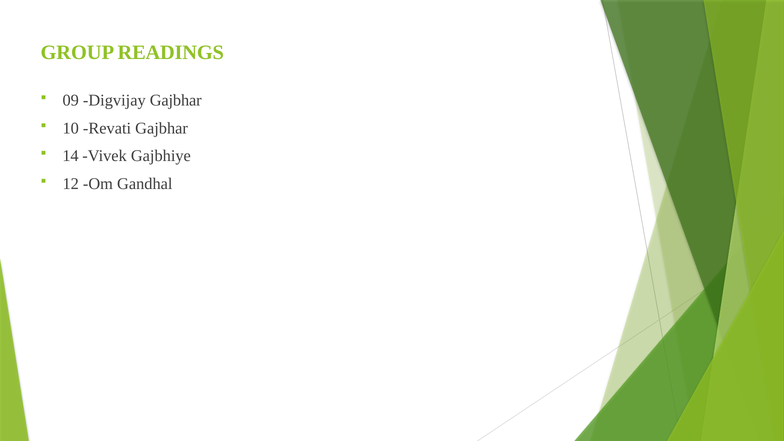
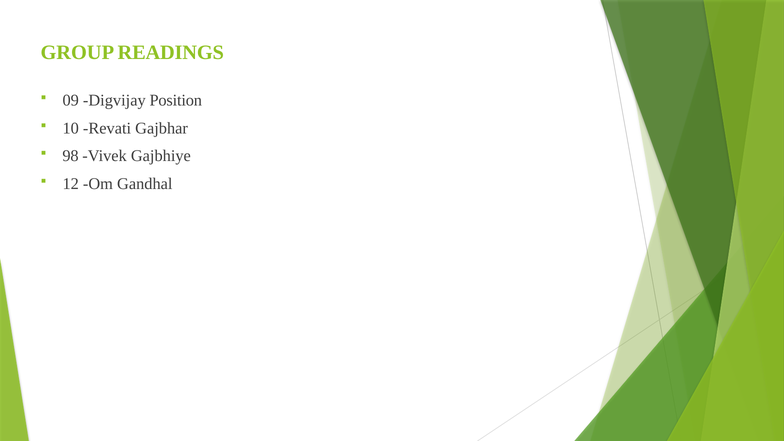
Digvijay Gajbhar: Gajbhar -> Position (176, 100)
14: 14 -> 98 (71, 156)
